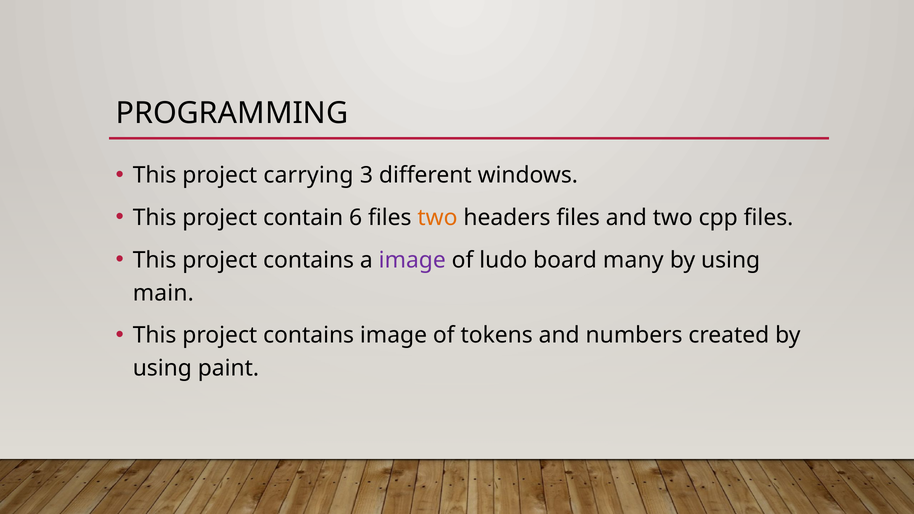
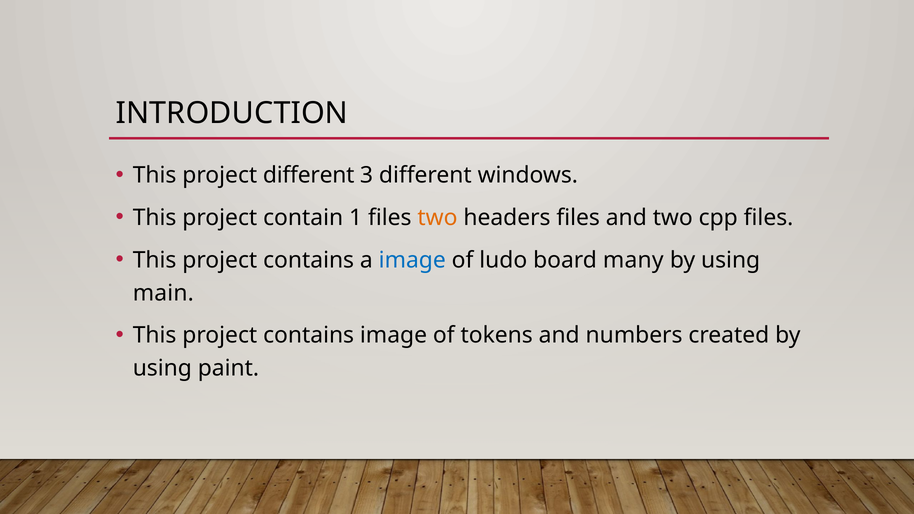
PROGRAMMING: PROGRAMMING -> INTRODUCTION (232, 113)
project carrying: carrying -> different (309, 175)
6: 6 -> 1 (356, 218)
image colour: purple -> blue (412, 260)
